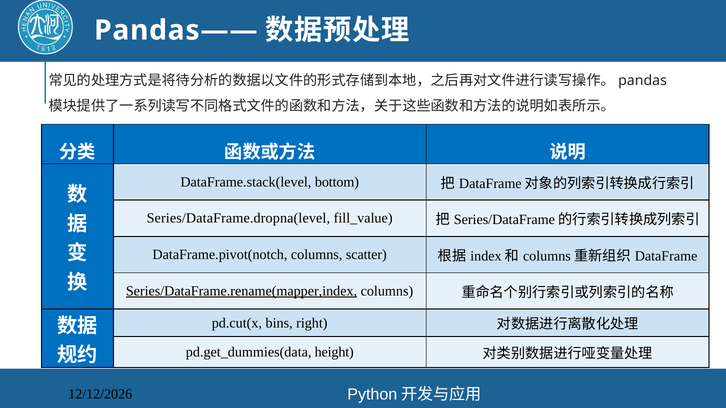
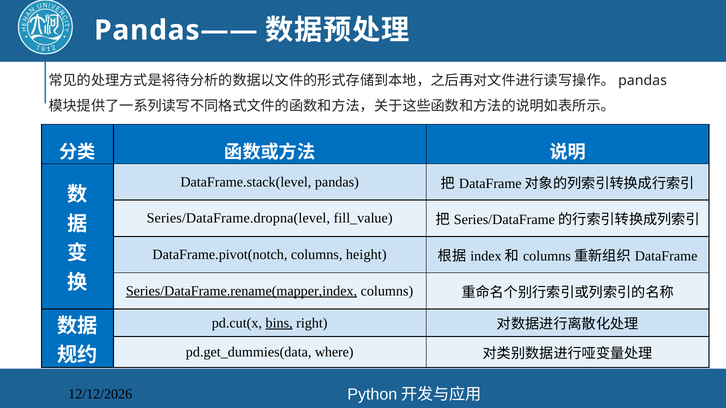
bottom: bottom -> pandas (337, 182)
scatter: scatter -> height (366, 255)
bins underline: none -> present (279, 323)
height: height -> where (334, 352)
